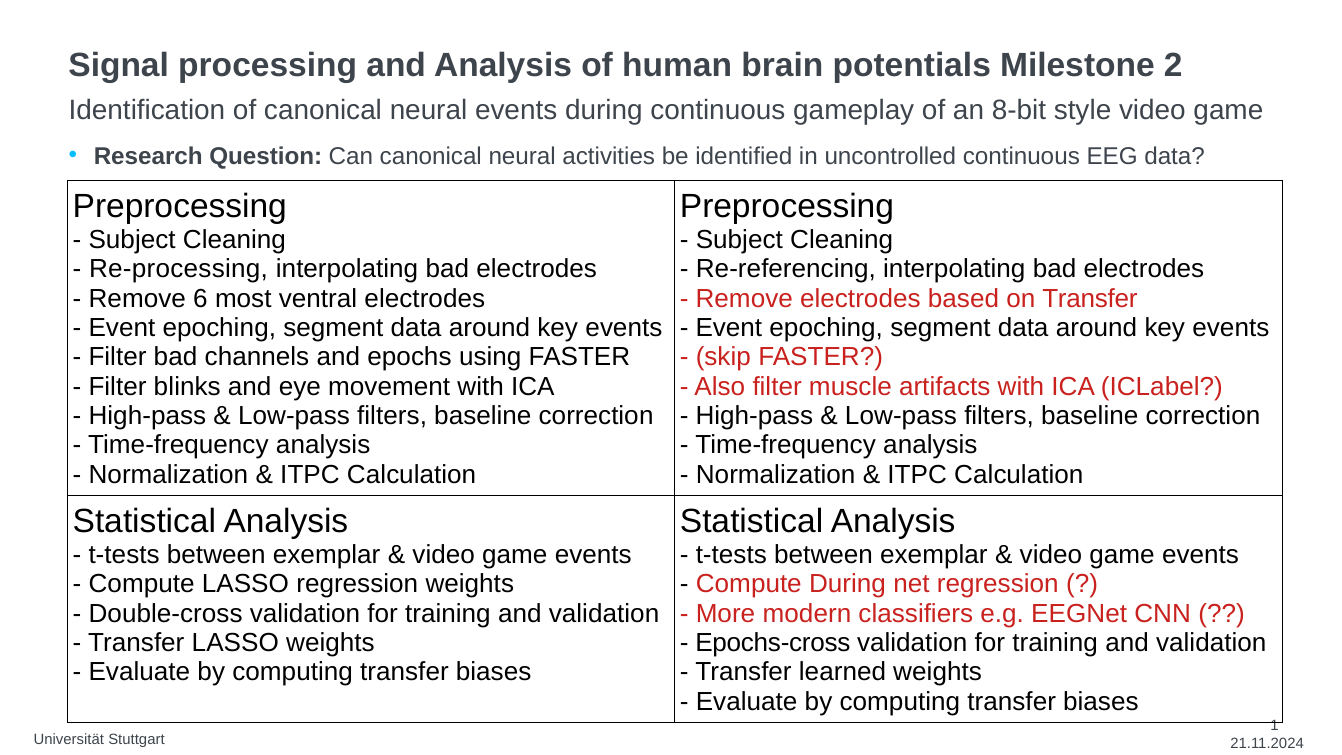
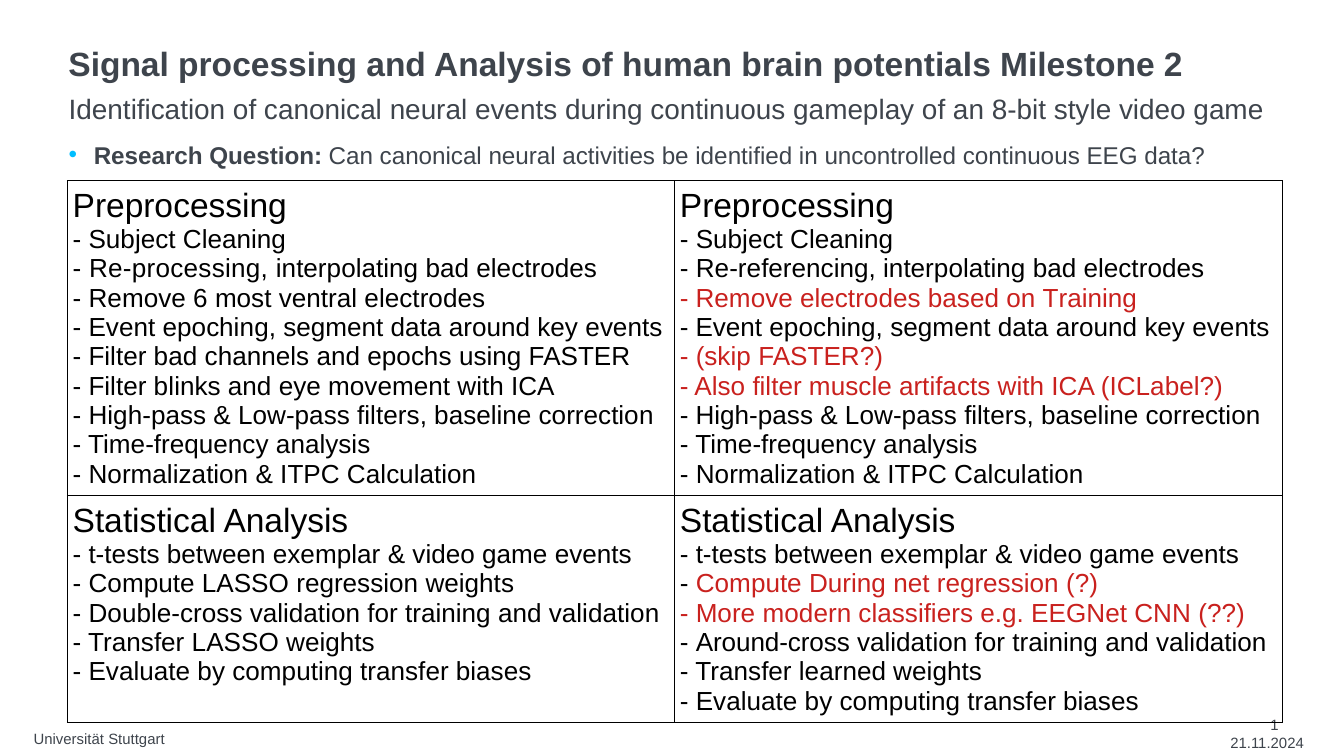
on Transfer: Transfer -> Training (1090, 299)
Epochs-cross: Epochs-cross -> Around-cross (773, 643)
